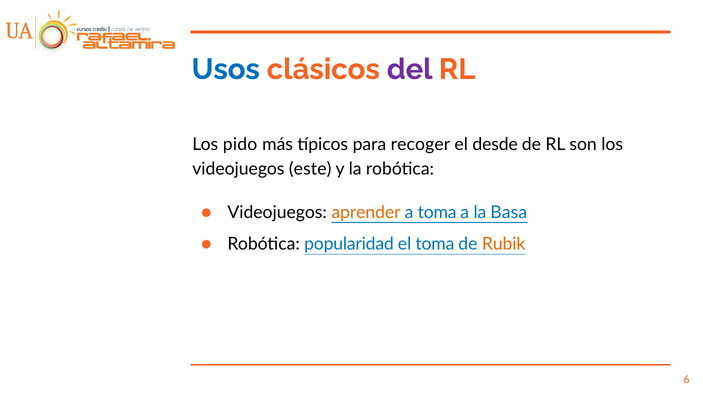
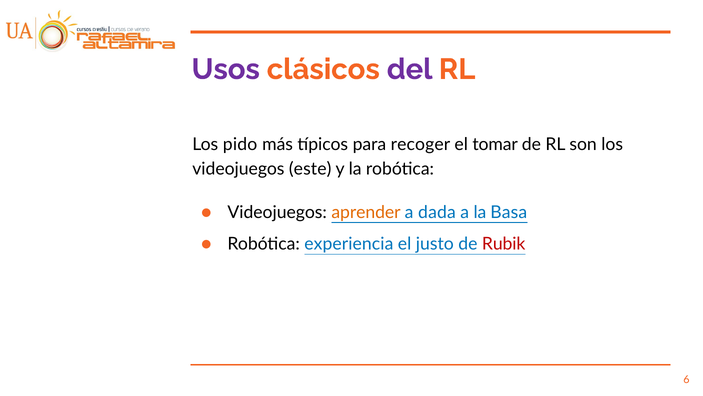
Usos colour: blue -> purple (226, 69)
desde: desde -> tomar (495, 144)
a toma: toma -> dada (437, 212)
popularidad: popularidad -> experiencia (349, 244)
el toma: toma -> justo (435, 244)
Rubik colour: orange -> red (504, 244)
